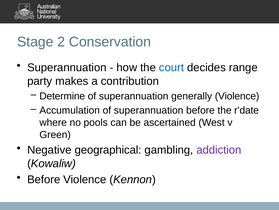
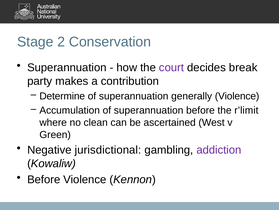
court colour: blue -> purple (171, 67)
range: range -> break (243, 67)
r’date: r’date -> r’limit (246, 110)
pools: pools -> clean (96, 122)
geographical: geographical -> jurisdictional (108, 150)
